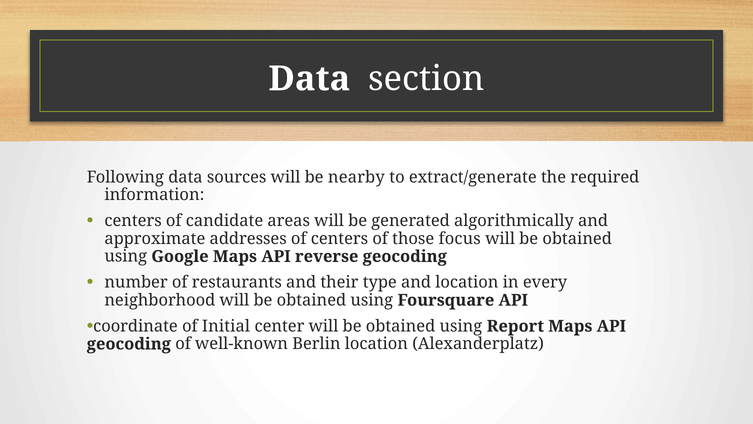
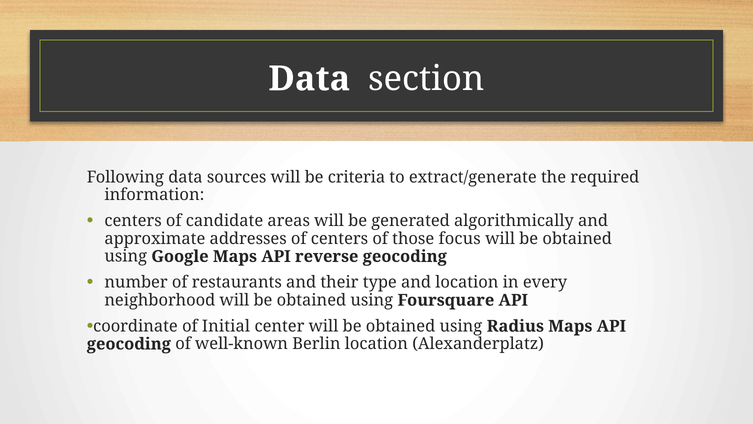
nearby: nearby -> criteria (356, 177)
Report: Report -> Radius (515, 326)
